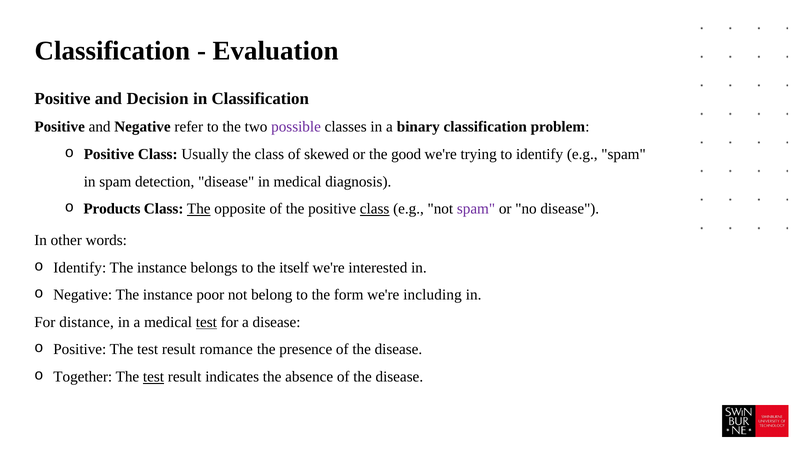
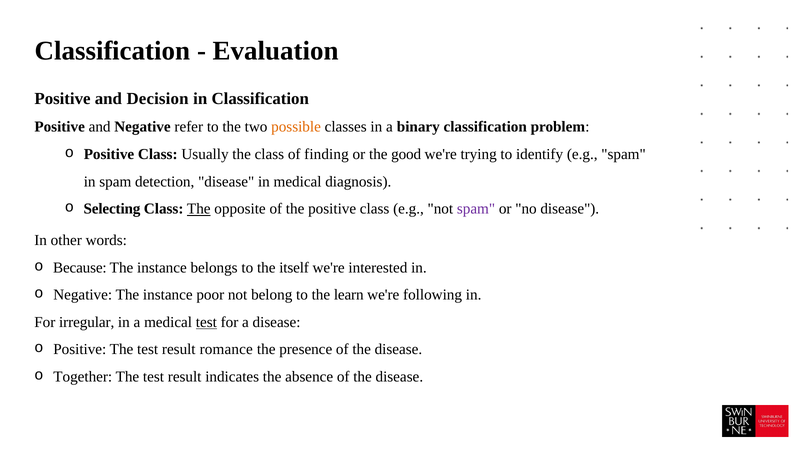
possible colour: purple -> orange (296, 127)
skewed: skewed -> finding (326, 154)
Products: Products -> Selecting (112, 209)
class underline: present -> none (375, 209)
Identify: Identify -> Because (80, 268)
form: form -> learn (349, 295)
including: including -> following (433, 295)
distance: distance -> irregular (87, 322)
test underline: present -> none (154, 377)
